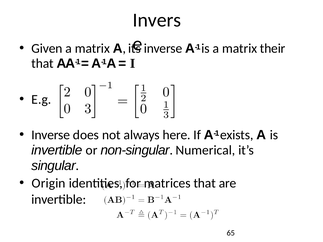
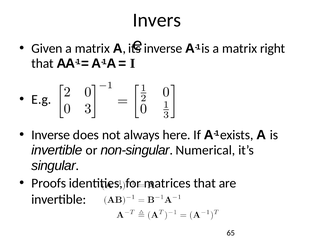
their: their -> right (273, 49)
Origin: Origin -> Proofs (49, 183)
